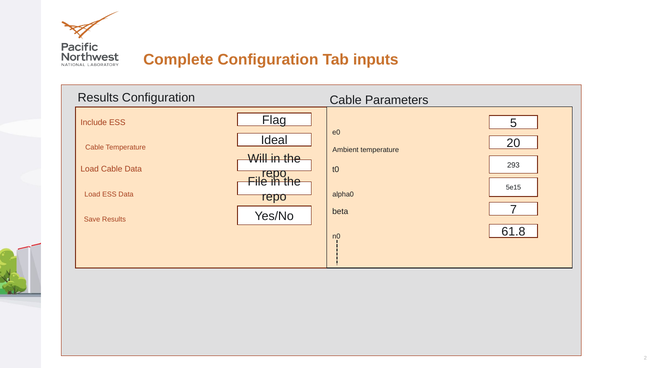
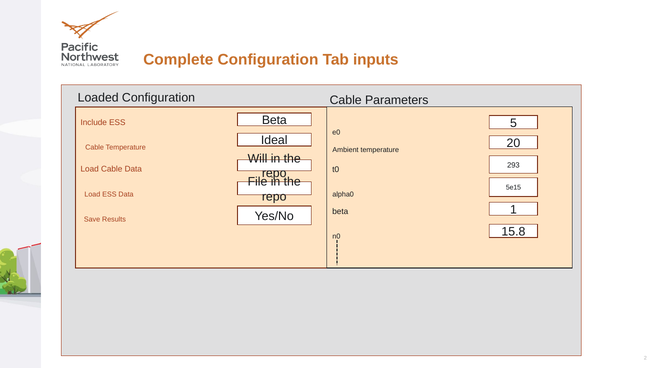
Results: Results -> Loaded (98, 98)
ESS Flag: Flag -> Beta (274, 120)
7: 7 -> 1 (513, 210)
61.8: 61.8 -> 15.8 (513, 232)
